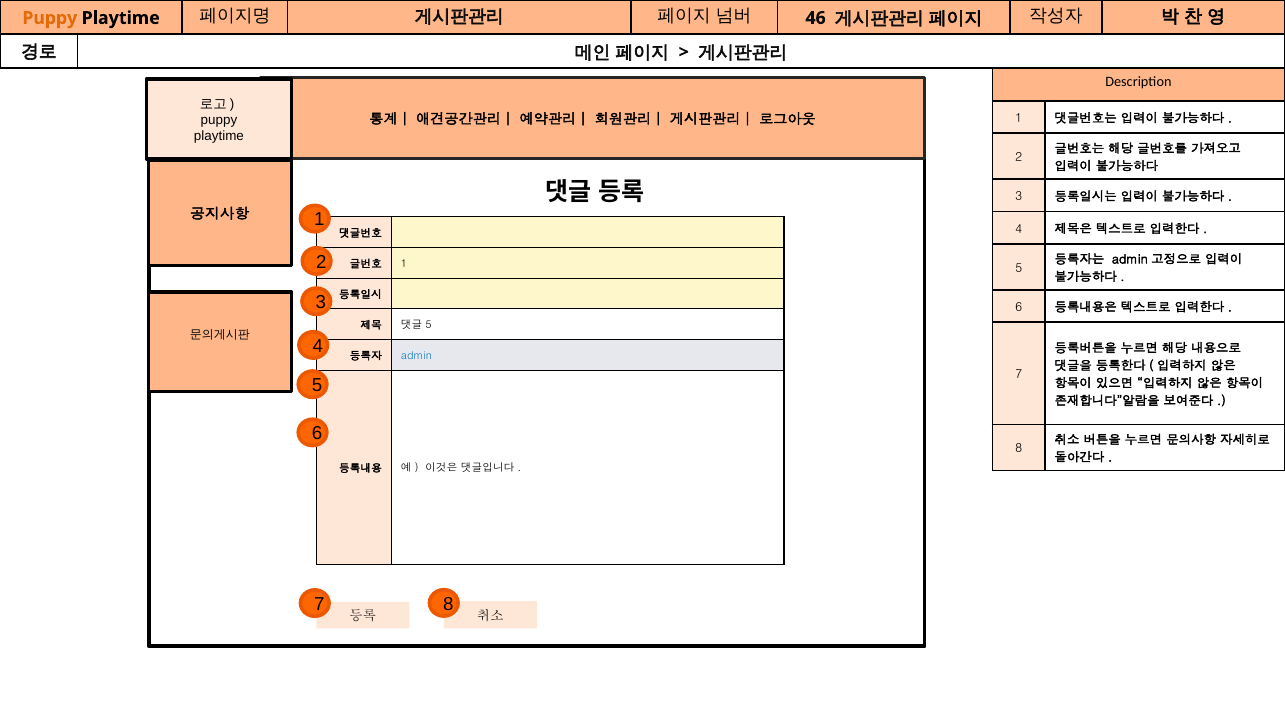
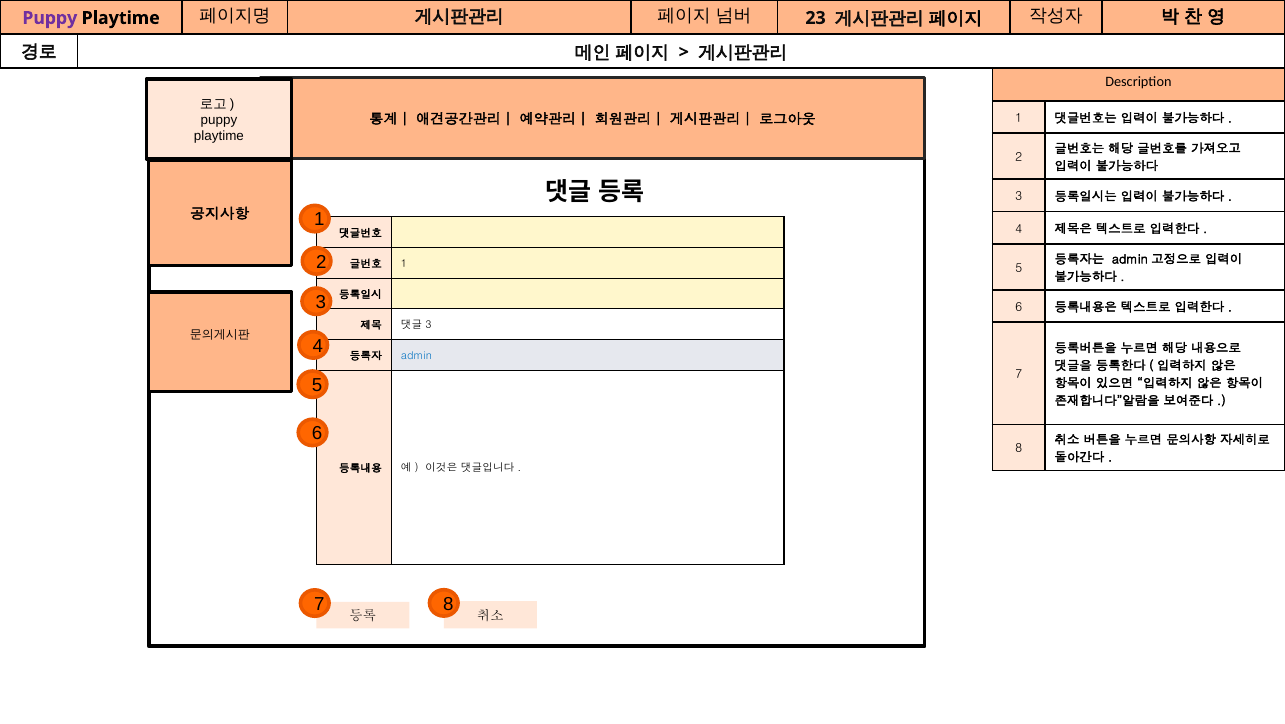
Puppy colour: orange -> purple (50, 18)
46: 46 -> 23 (816, 18)
5: 5 -> 3 (429, 325)
